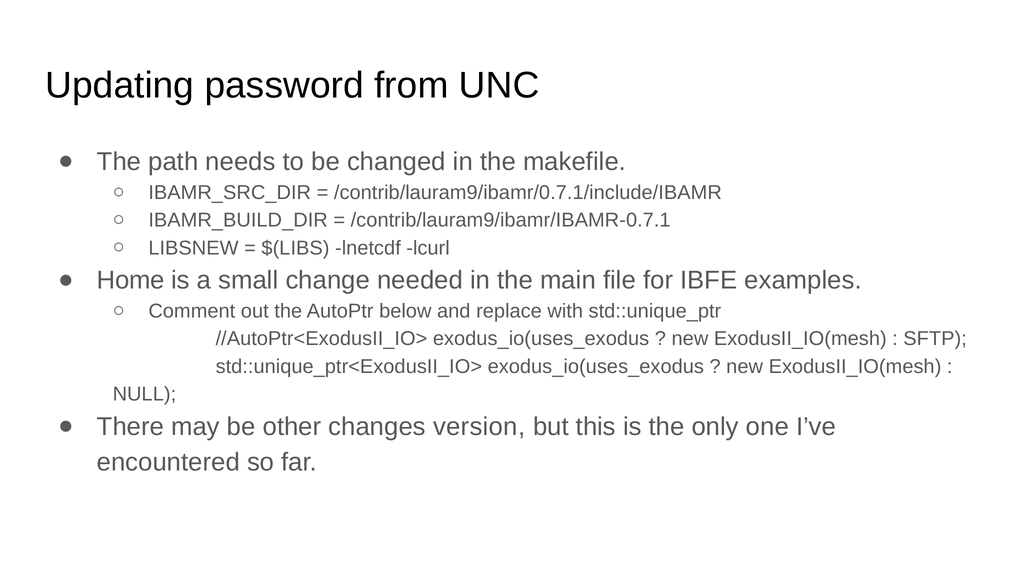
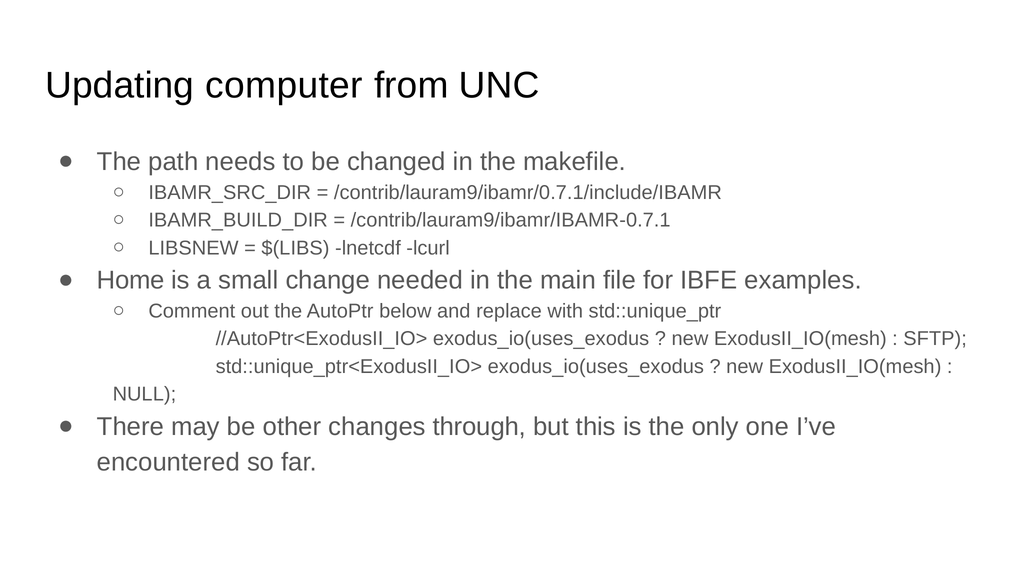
password: password -> computer (284, 85)
version: version -> through (479, 427)
